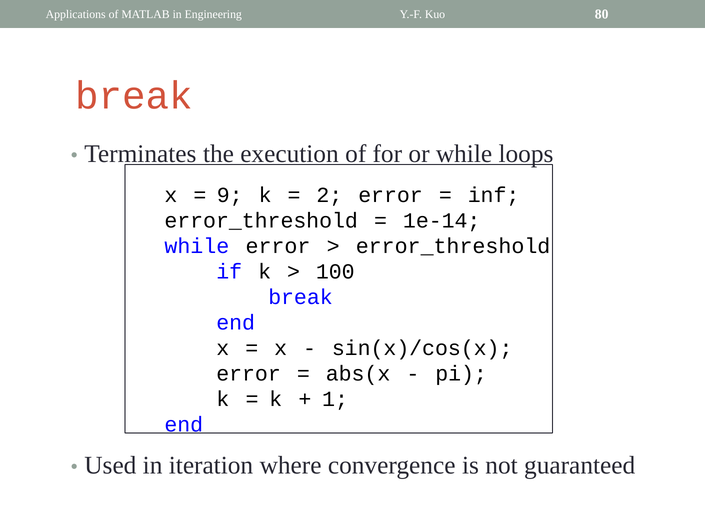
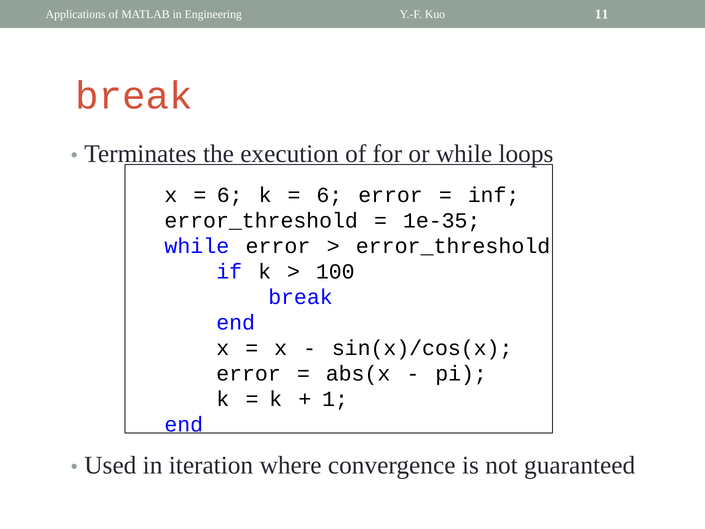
80: 80 -> 11 (602, 14)
9: 9 -> 6 (230, 195)
2: 2 -> 6 (329, 195)
1e-14: 1e-14 -> 1e-35 (442, 221)
